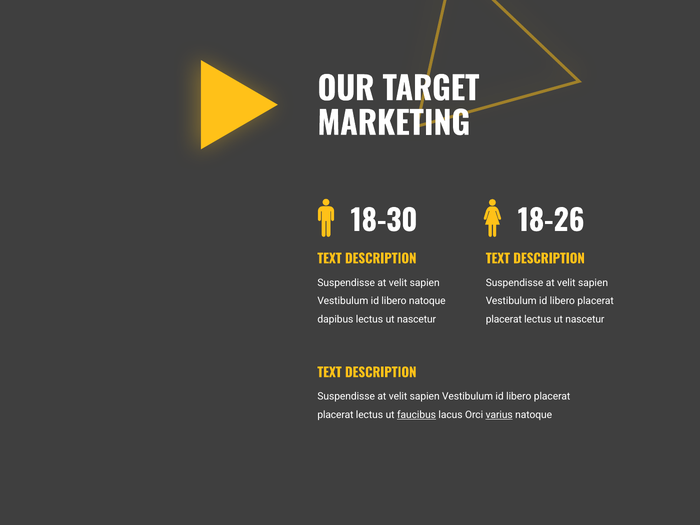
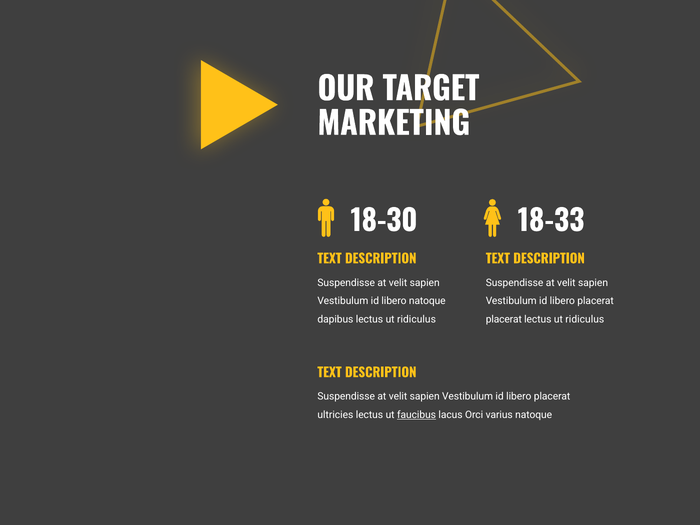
18-26: 18-26 -> 18-33 (551, 221)
dapibus lectus ut nascetur: nascetur -> ridiculus (416, 319)
nascetur: nascetur -> ridiculus (585, 319)
placerat: placerat -> ultricies (335, 415)
varius underline: present -> none (499, 415)
